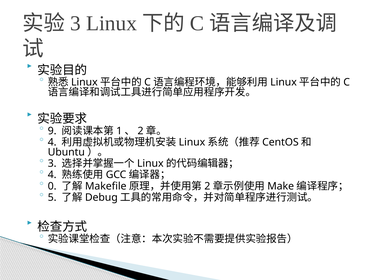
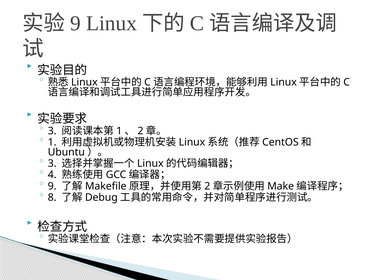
3: 3 -> 9 (75, 23)
9: 9 -> 3 (52, 131)
4: 4 -> 1 (52, 142)
0: 0 -> 9 (52, 186)
5: 5 -> 8 (52, 198)
